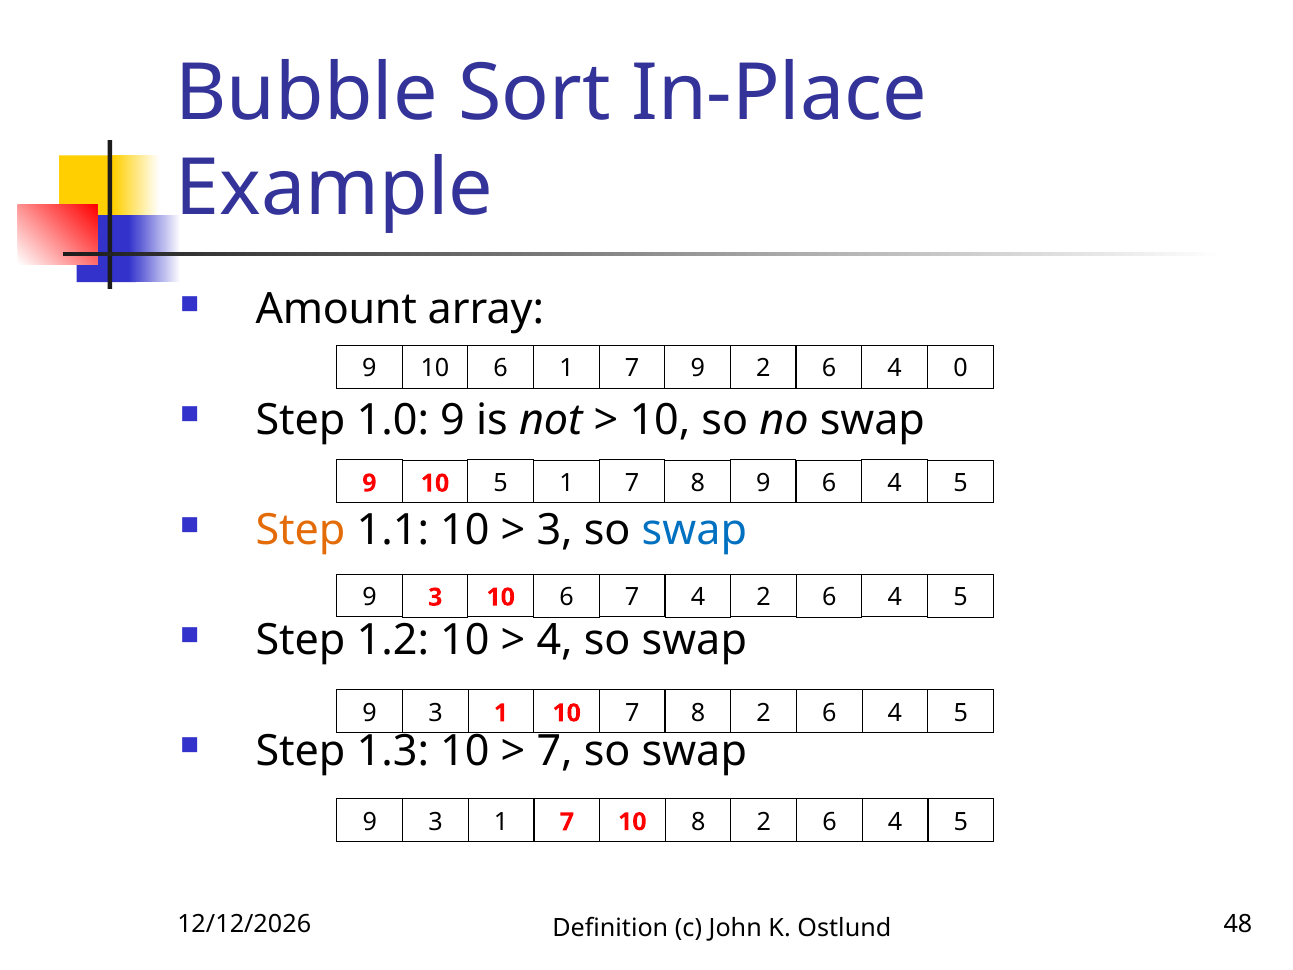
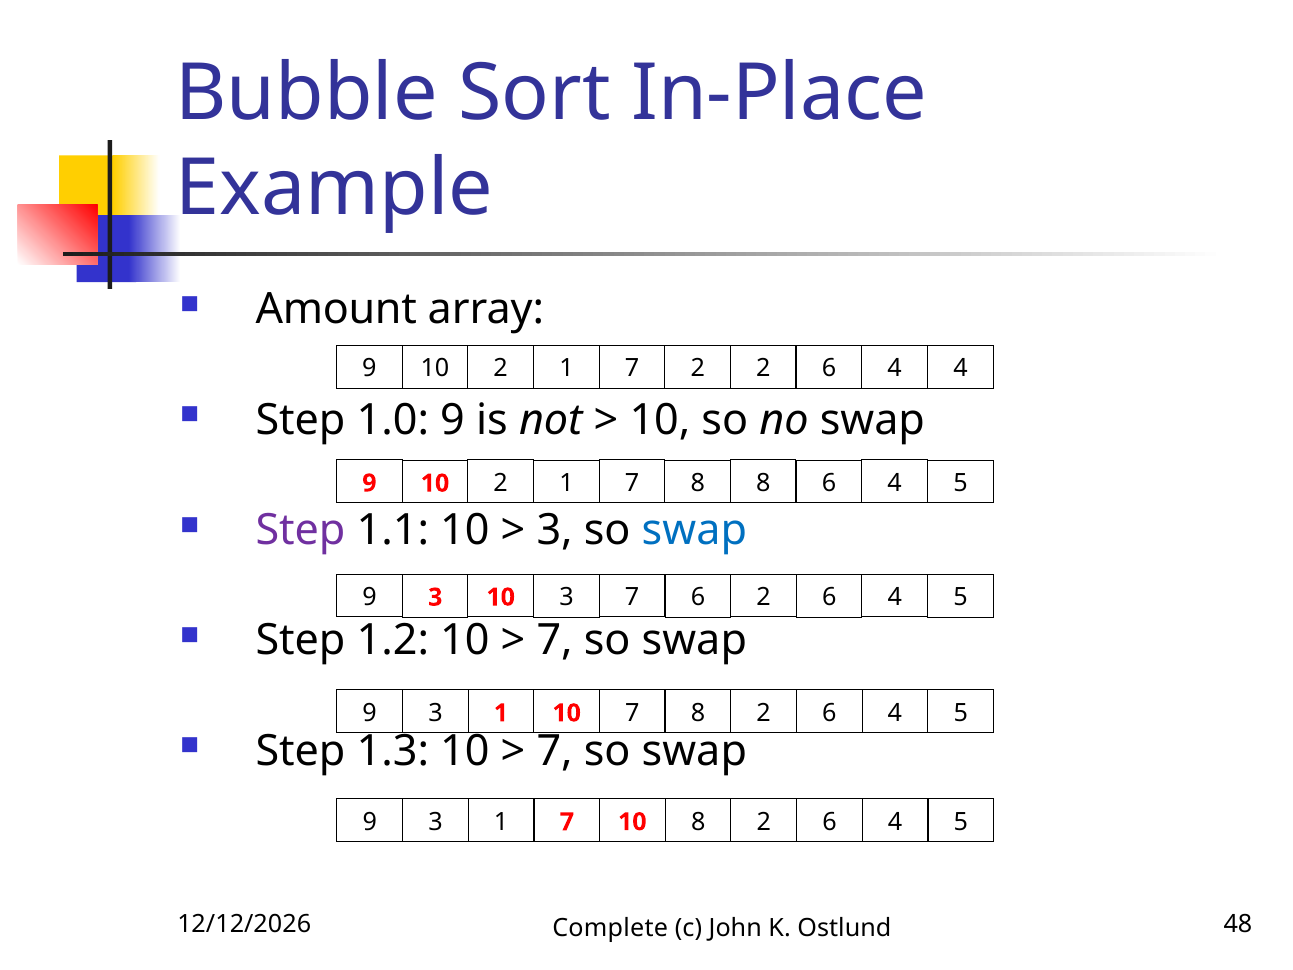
6: 6 -> 2 (501, 368)
7 9: 9 -> 2 (698, 368)
4 0: 0 -> 4 (960, 368)
5: 5 -> 2 (501, 483)
8 9: 9 -> 8 (763, 483)
Step colour: orange -> purple (301, 530)
3 10 6: 6 -> 3 (567, 597)
7 4: 4 -> 6 (698, 597)
4: 4 -> 7 (555, 640)
Definition: Definition -> Complete (610, 928)
